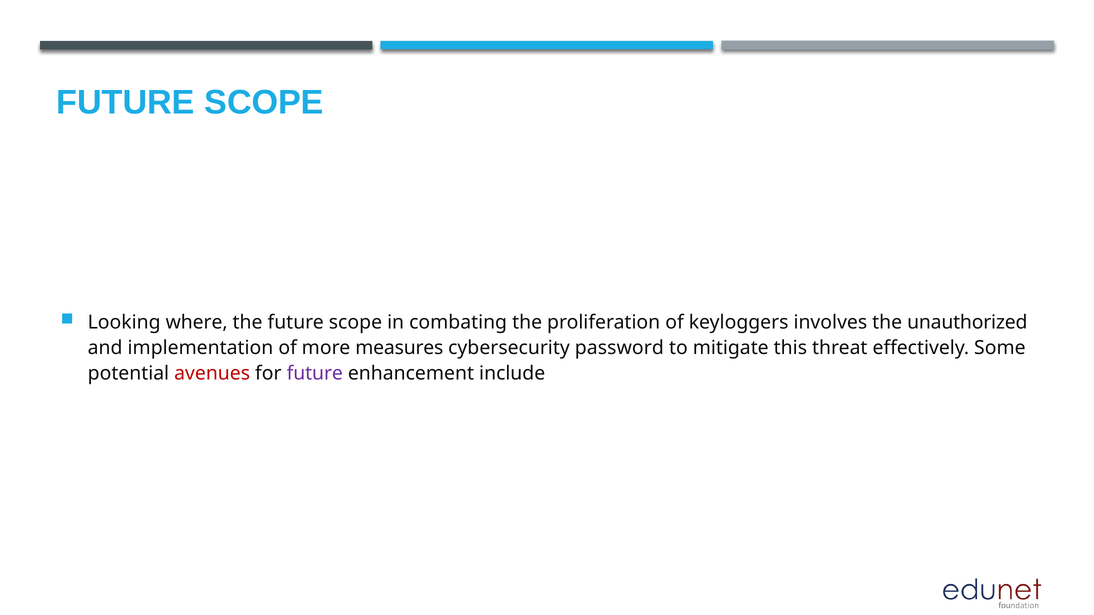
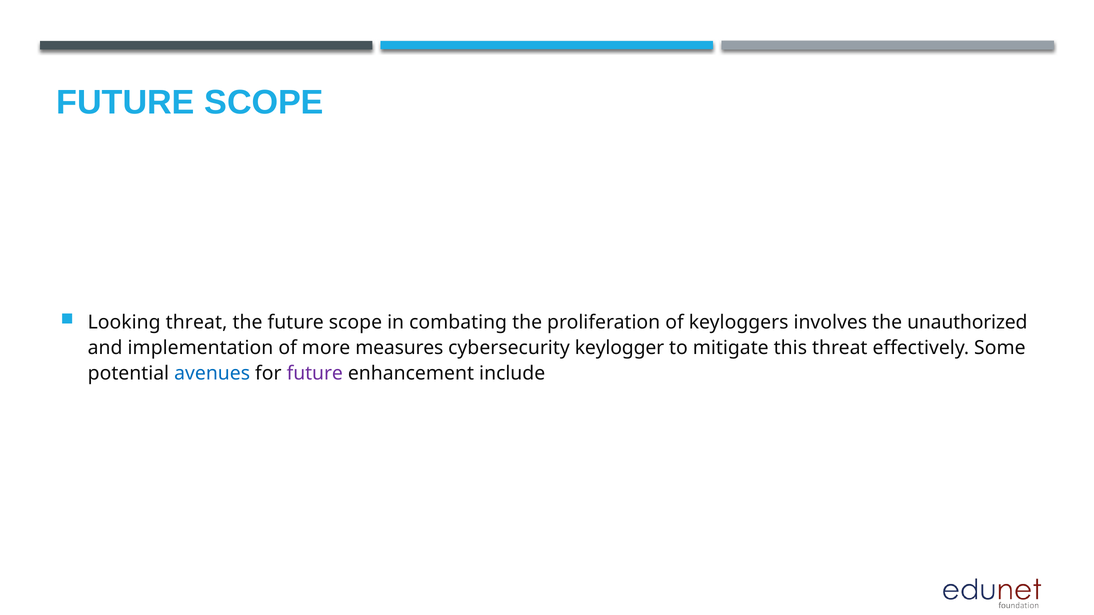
Looking where: where -> threat (197, 322)
password: password -> keylogger (619, 348)
avenues colour: red -> blue (212, 374)
